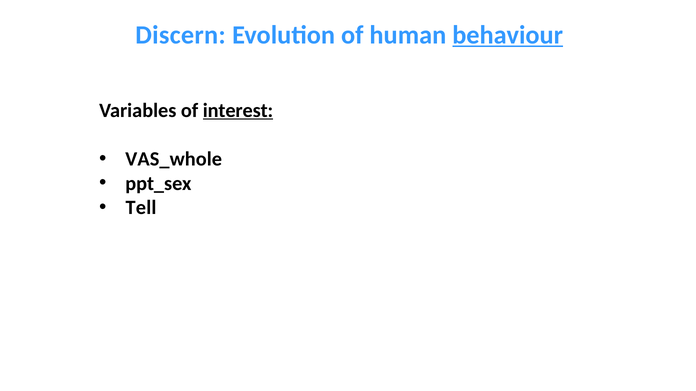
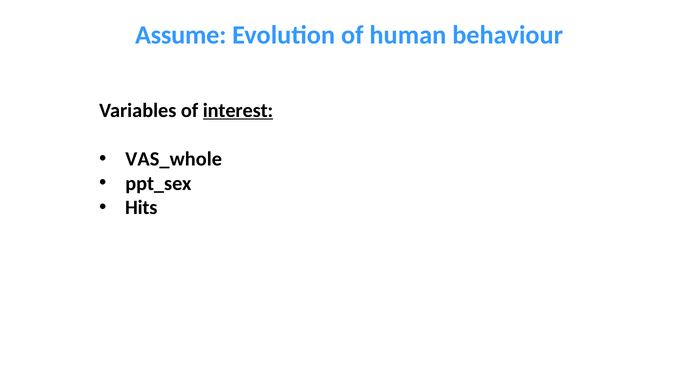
Discern: Discern -> Assume (181, 35)
behaviour underline: present -> none (508, 35)
Tell: Tell -> Hits (141, 208)
